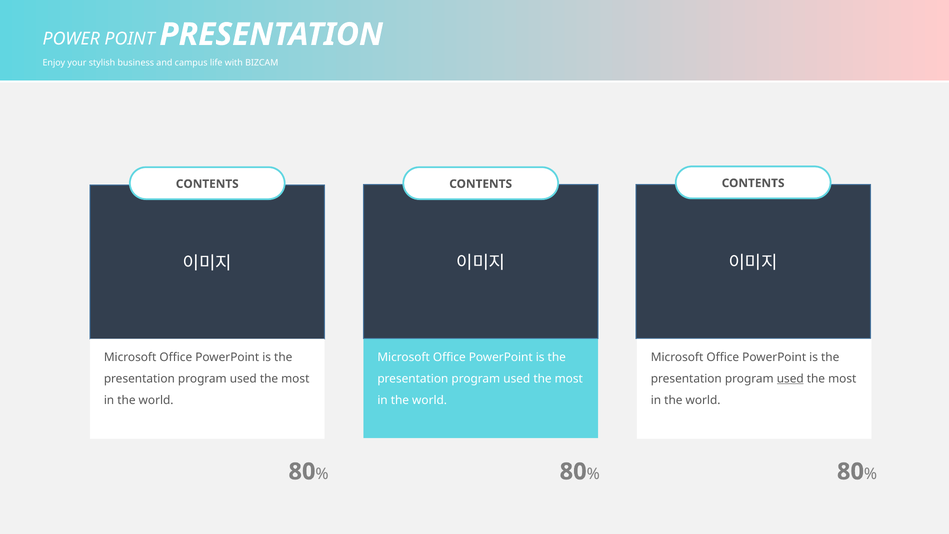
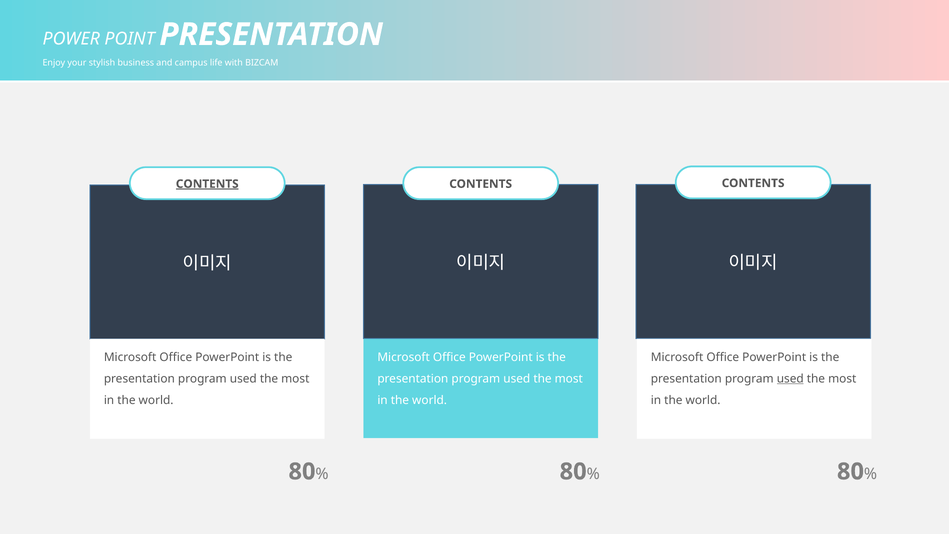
CONTENTS underline: none -> present (207, 184)
